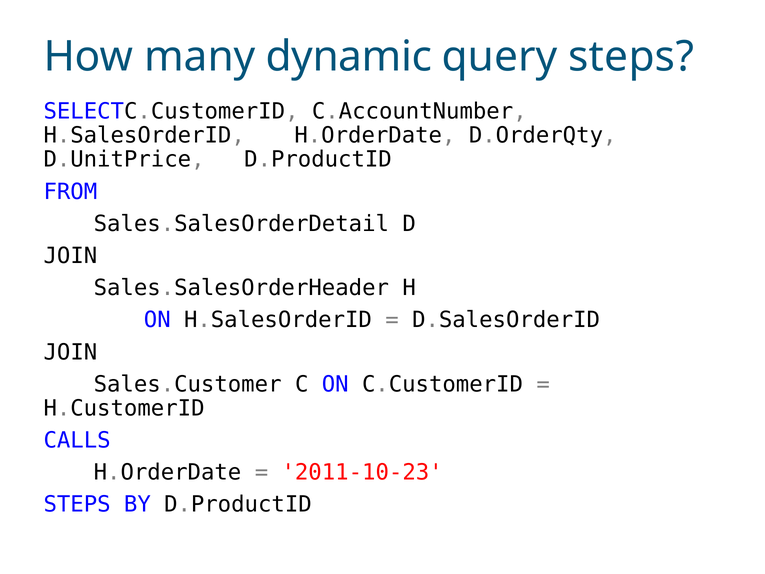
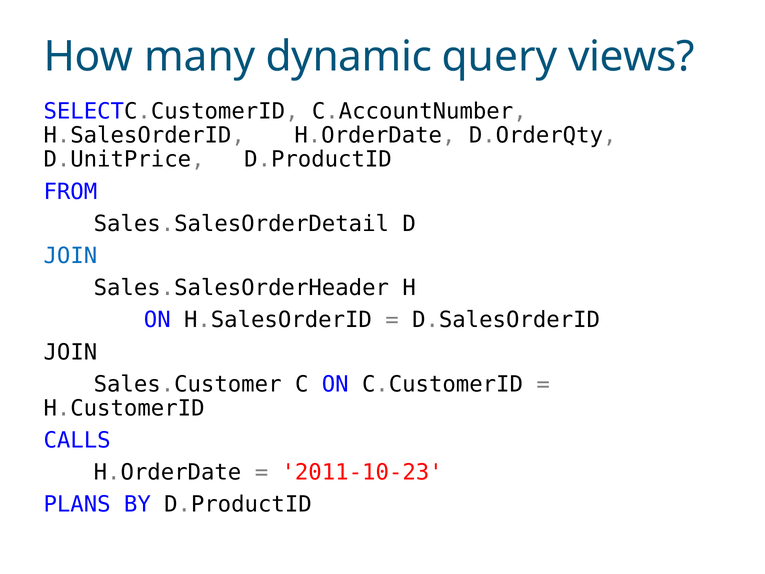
query steps: steps -> views (631, 56)
JOIN colour: black -> blue (70, 256)
STEPS: STEPS -> PLANS (77, 504)
